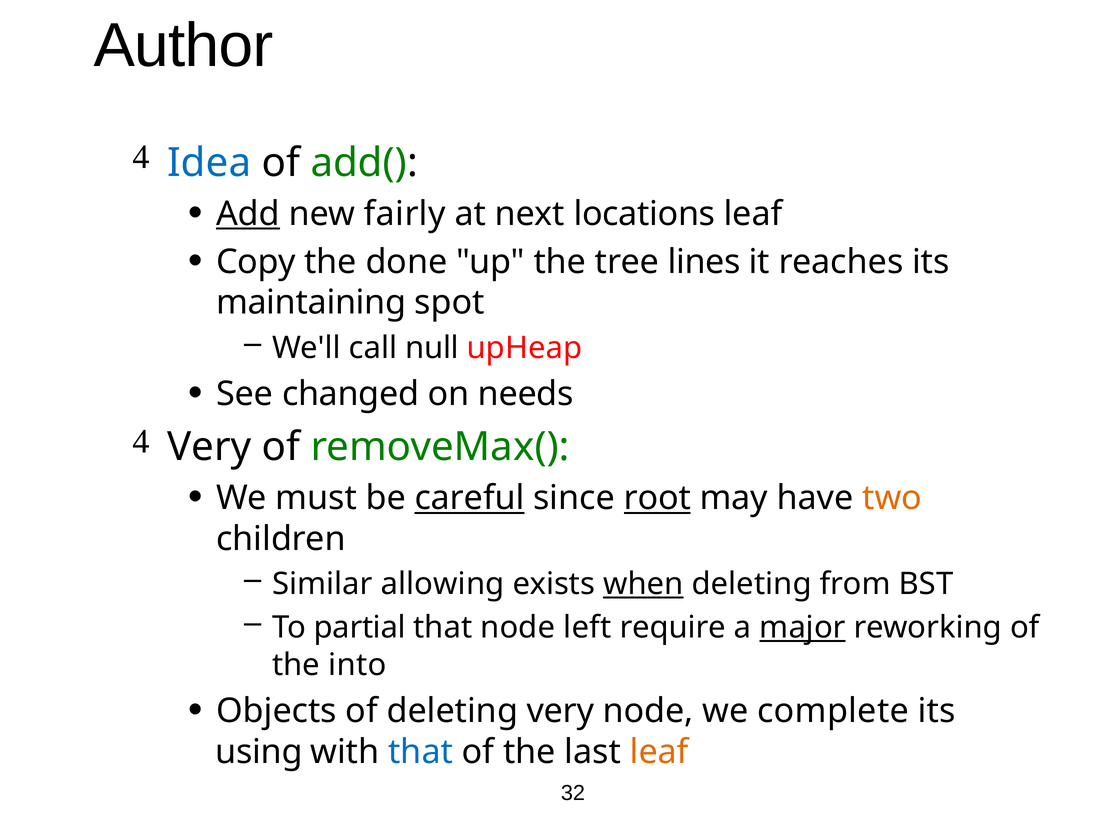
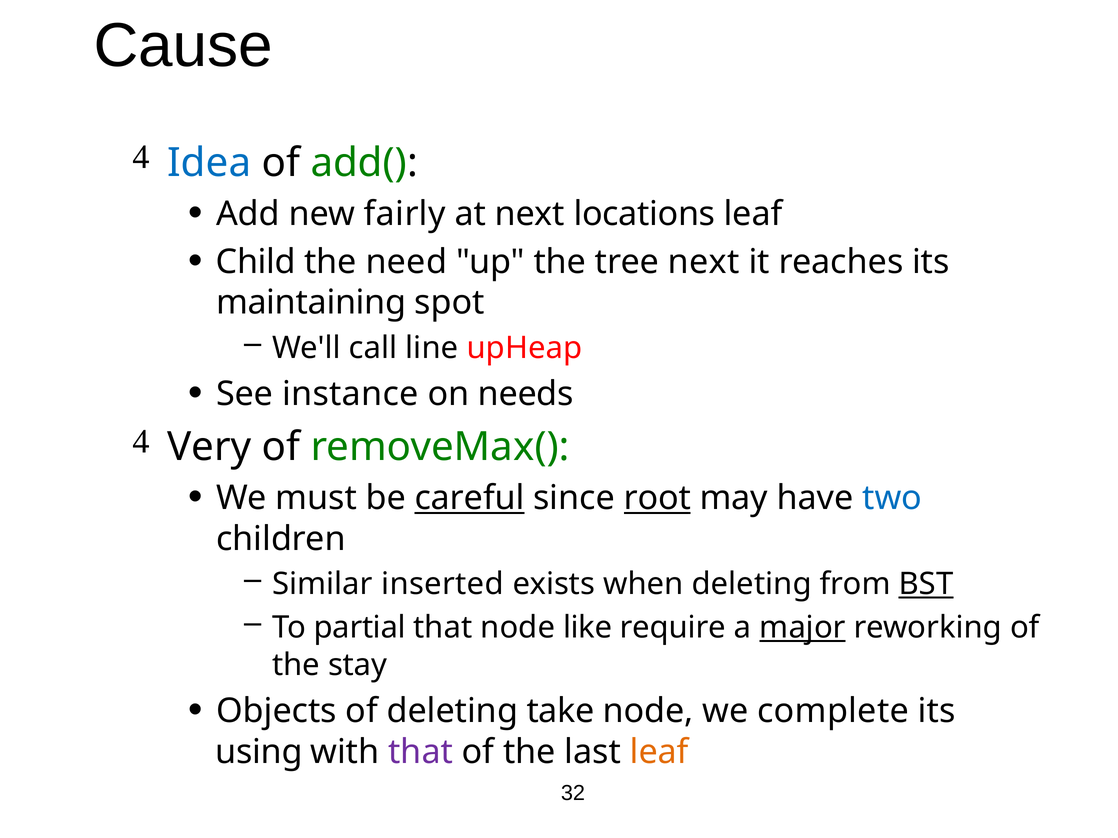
Author: Author -> Cause (183, 46)
Add underline: present -> none (248, 214)
Copy: Copy -> Child (256, 262)
done: done -> need (406, 262)
tree lines: lines -> next (704, 262)
null: null -> line (432, 348)
changed: changed -> instance (350, 394)
two colour: orange -> blue (892, 498)
allowing: allowing -> inserted (442, 585)
when underline: present -> none (643, 585)
BST underline: none -> present (926, 585)
left: left -> like (588, 628)
into: into -> stay (358, 665)
deleting very: very -> take (560, 712)
that colour: blue -> purple (421, 752)
